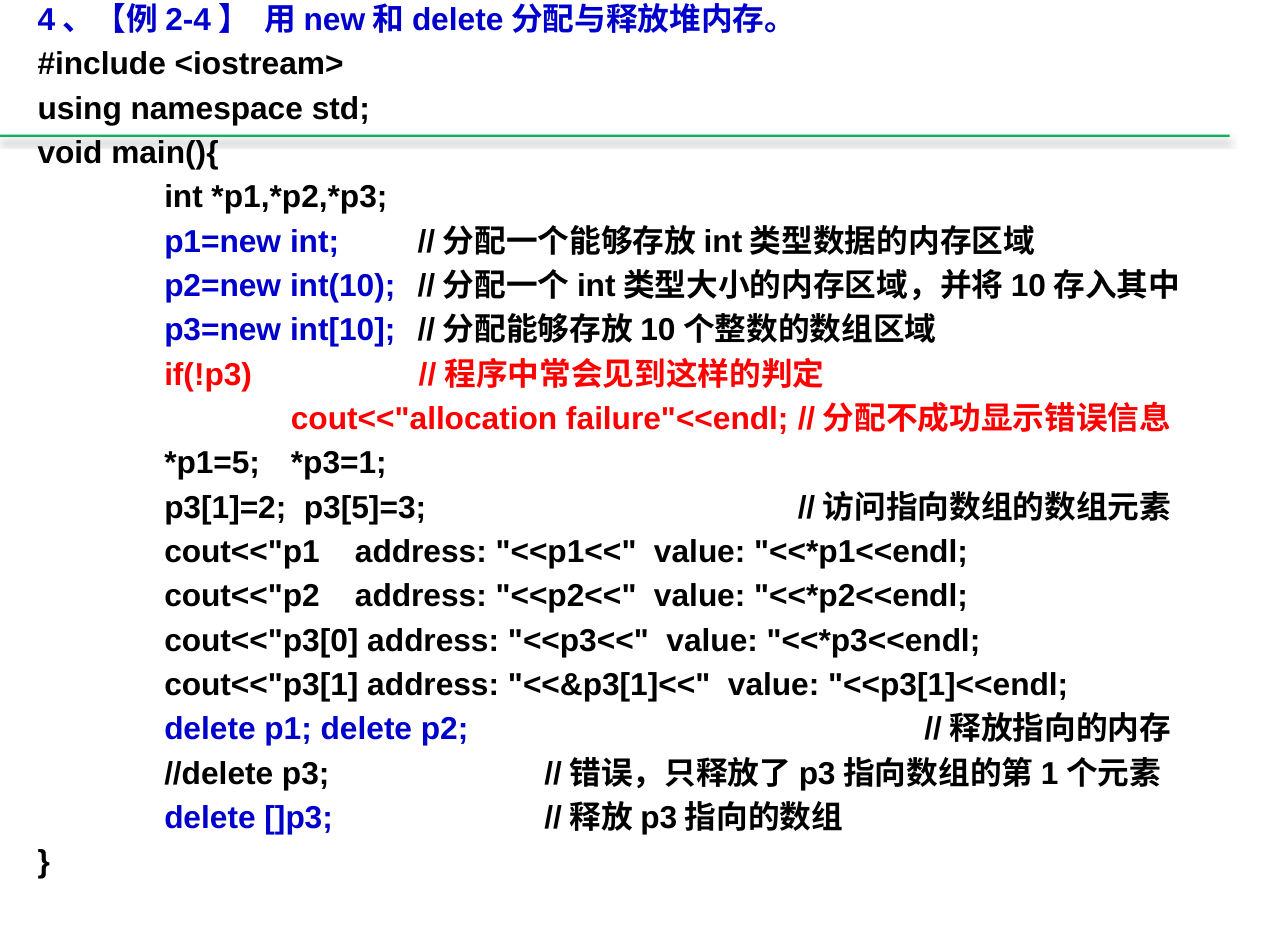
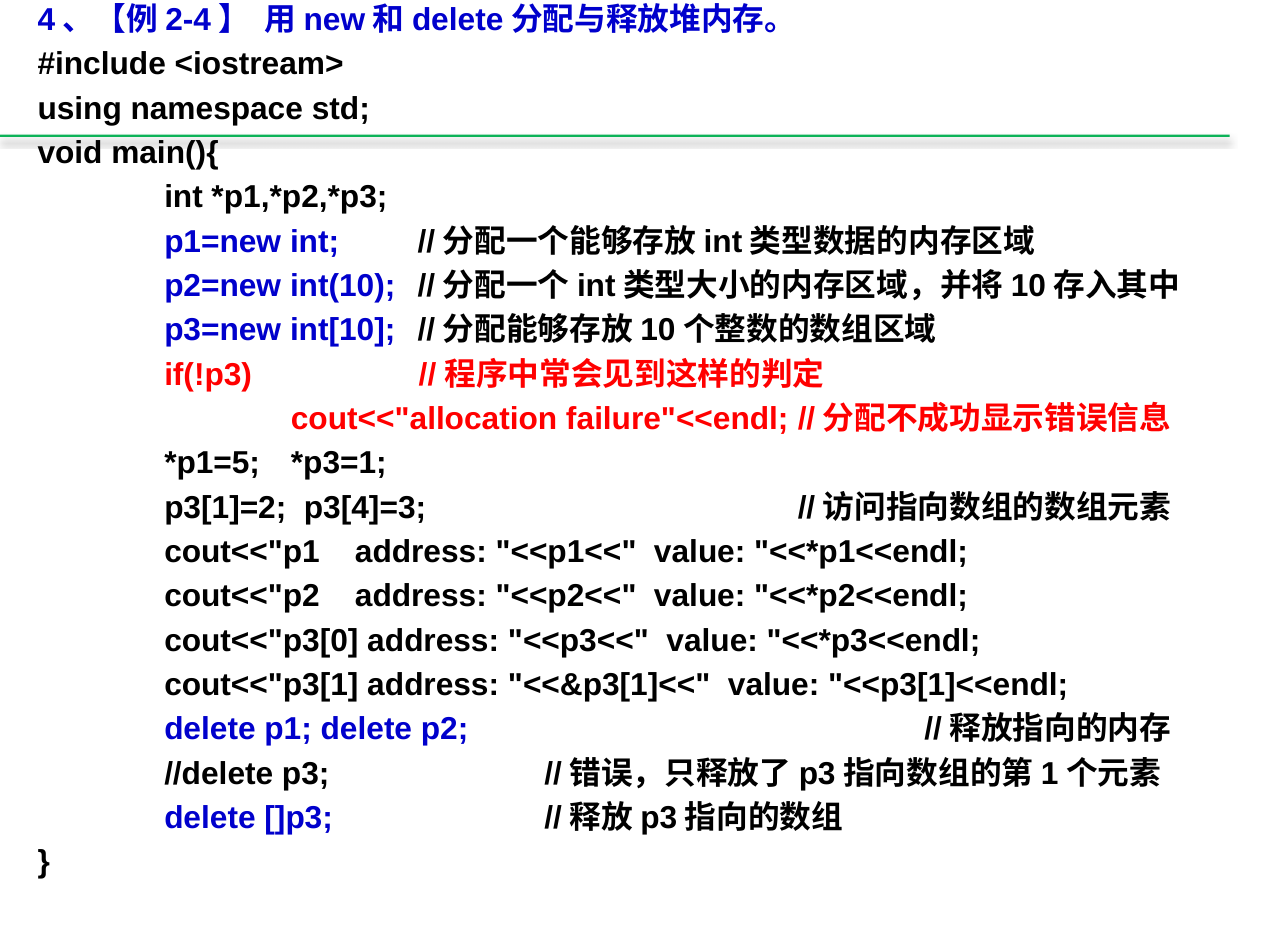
p3[5]=3: p3[5]=3 -> p3[4]=3 (365, 508)
